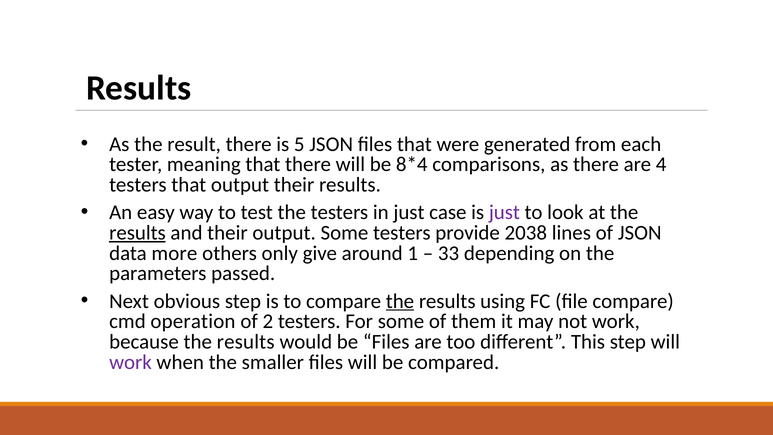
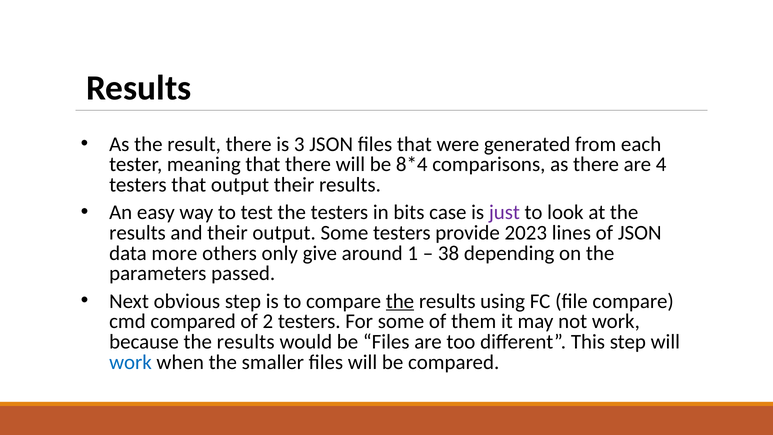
5: 5 -> 3 (299, 144)
in just: just -> bits (409, 212)
results underline: present -> none (137, 233)
2038: 2038 -> 2023 (526, 233)
33: 33 -> 38 (449, 253)
cmd operation: operation -> compared (193, 321)
work colour: purple -> blue (130, 362)
